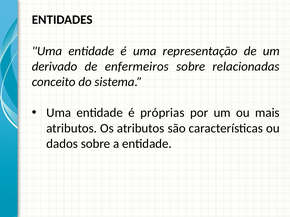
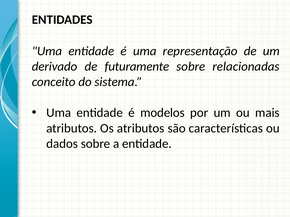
enfermeiros: enfermeiros -> futuramente (137, 67)
próprias: próprias -> modelos (162, 113)
